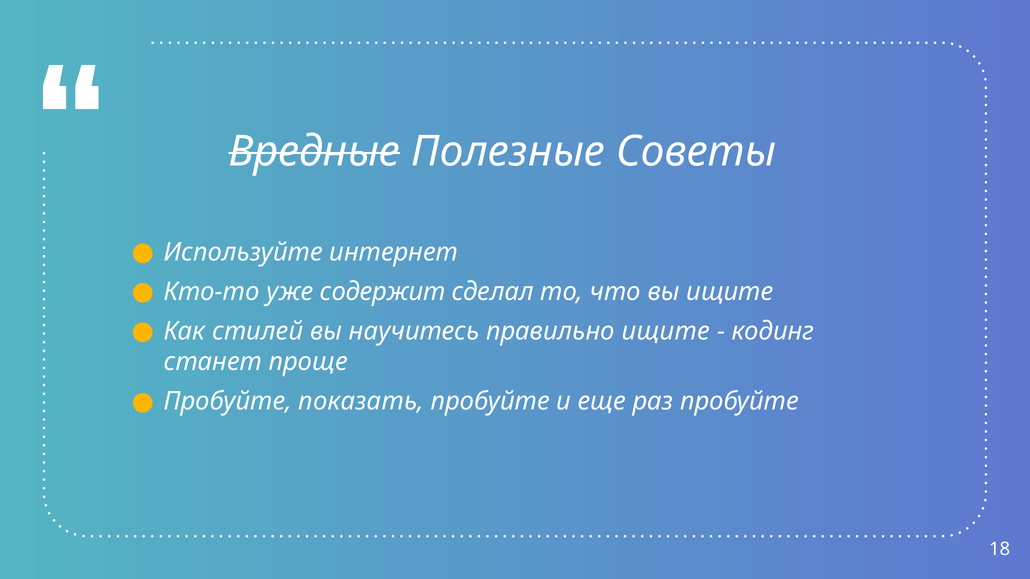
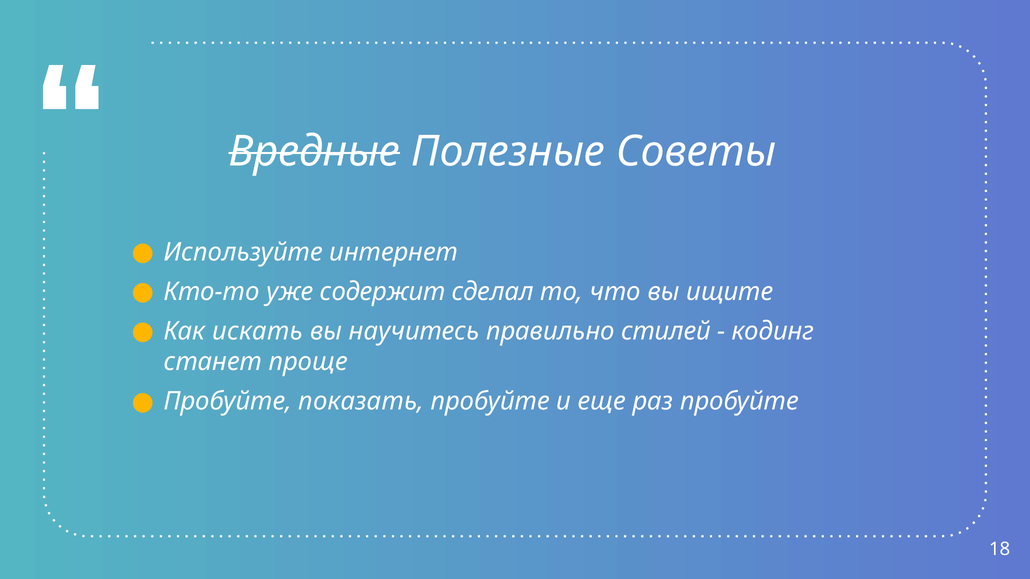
стилей: стилей -> искать (258, 331)
правильно ищите: ищите -> стилей (666, 331)
